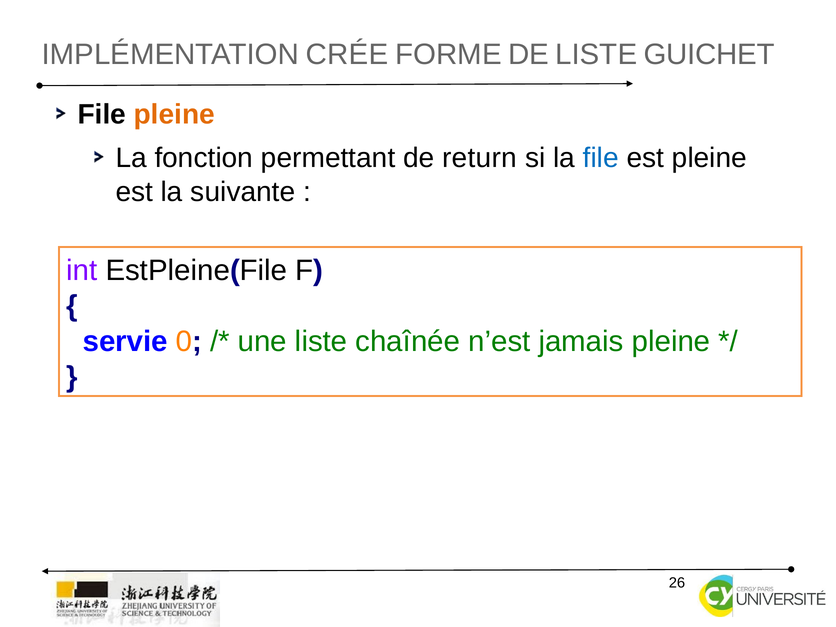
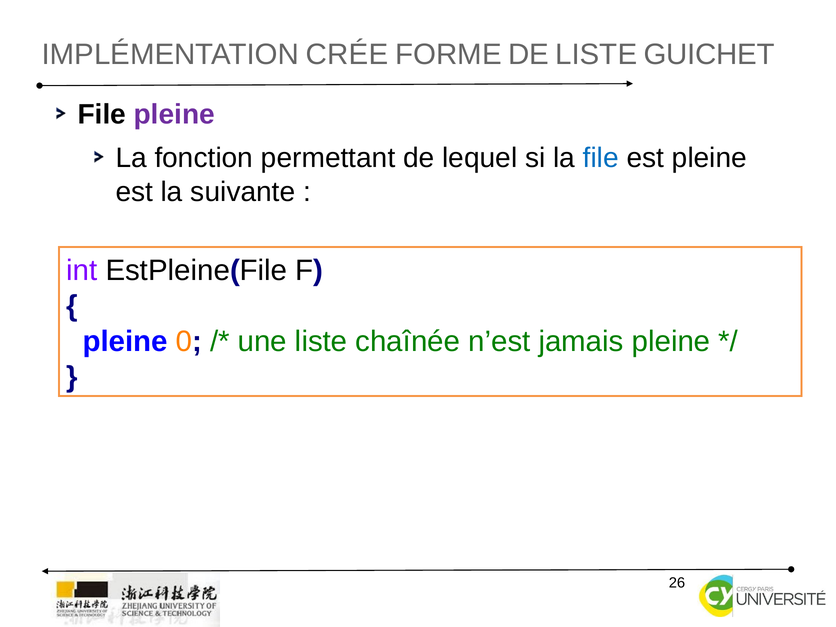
pleine colour: orange -> purple (174, 114)
return: return -> lequel (480, 158)
servie: servie -> pleine (125, 341)
